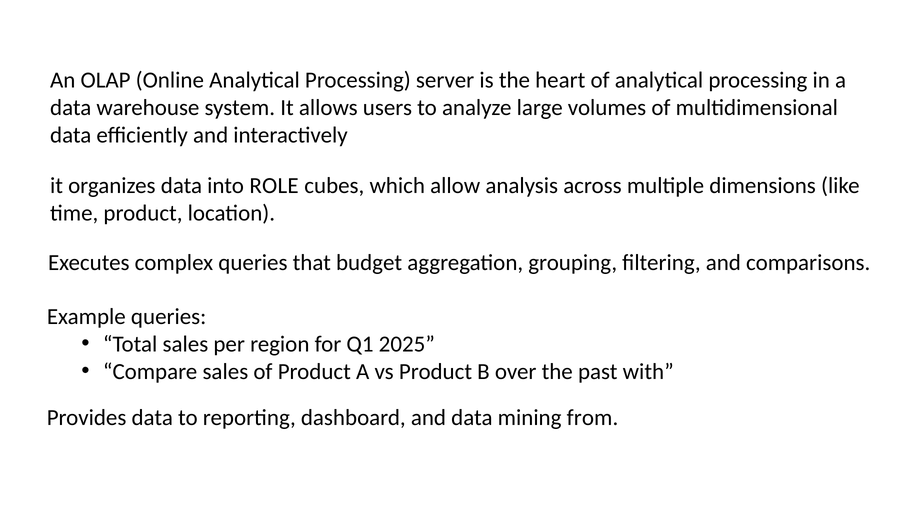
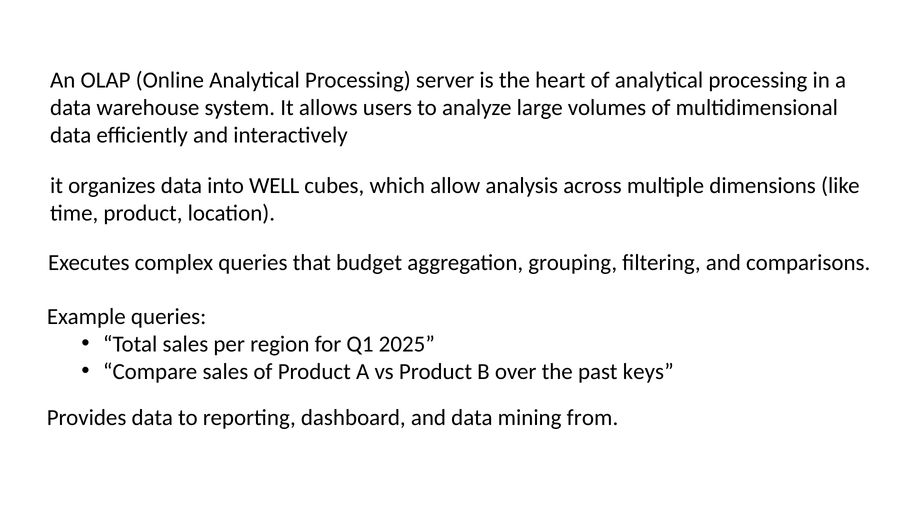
ROLE: ROLE -> WELL (274, 185)
with: with -> keys (648, 372)
